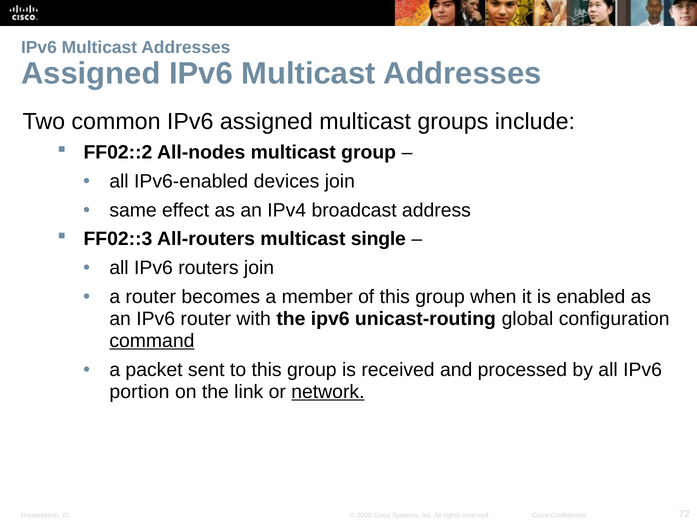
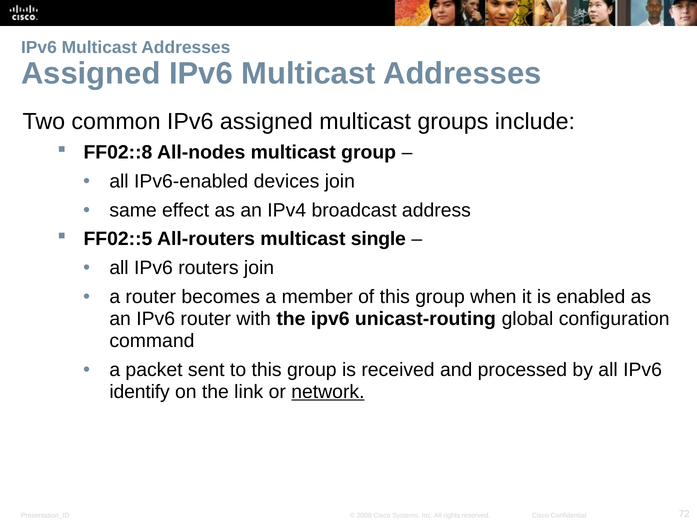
FF02::2: FF02::2 -> FF02::8 (118, 153)
FF02::3: FF02::3 -> FF02::5 (118, 239)
command underline: present -> none (152, 341)
portion: portion -> identify (140, 392)
